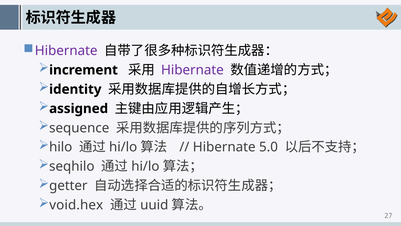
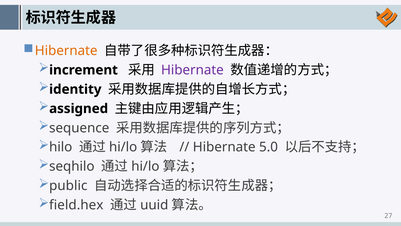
Hibernate colour: purple -> orange (66, 51)
getter: getter -> public (68, 185)
void.hex: void.hex -> field.hex (76, 205)
